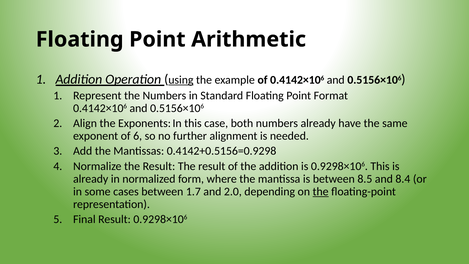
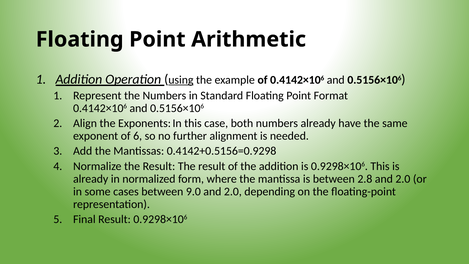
8.5: 8.5 -> 2.8 (365, 179)
8.4: 8.4 -> 2.0 (403, 179)
1.7: 1.7 -> 9.0 (193, 191)
the underline: present -> none (321, 191)
